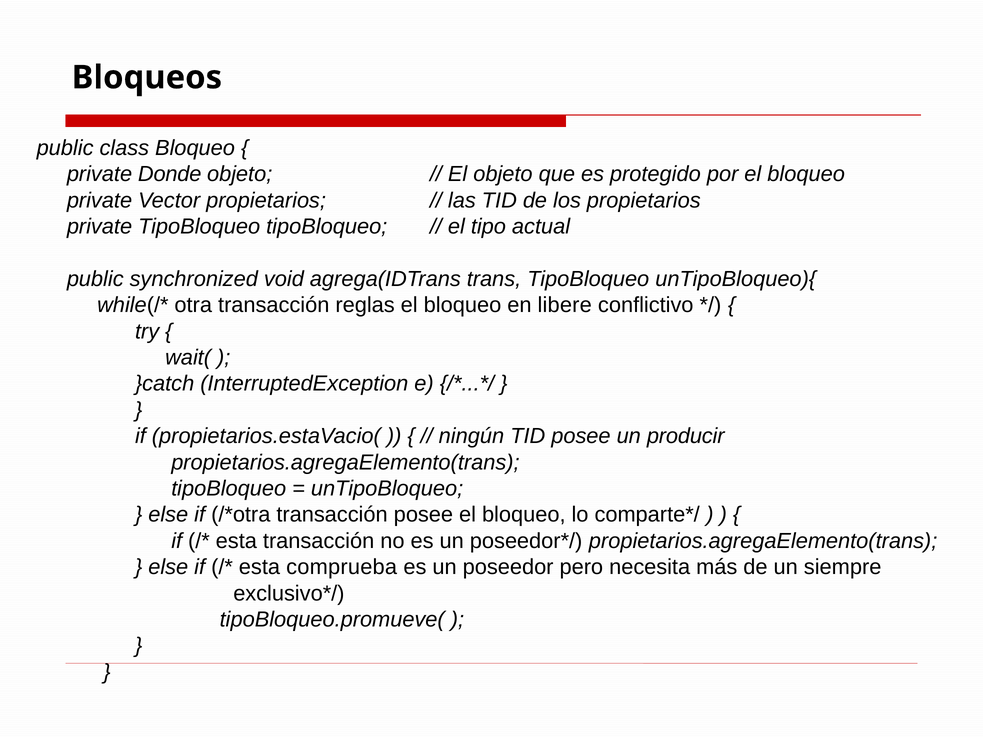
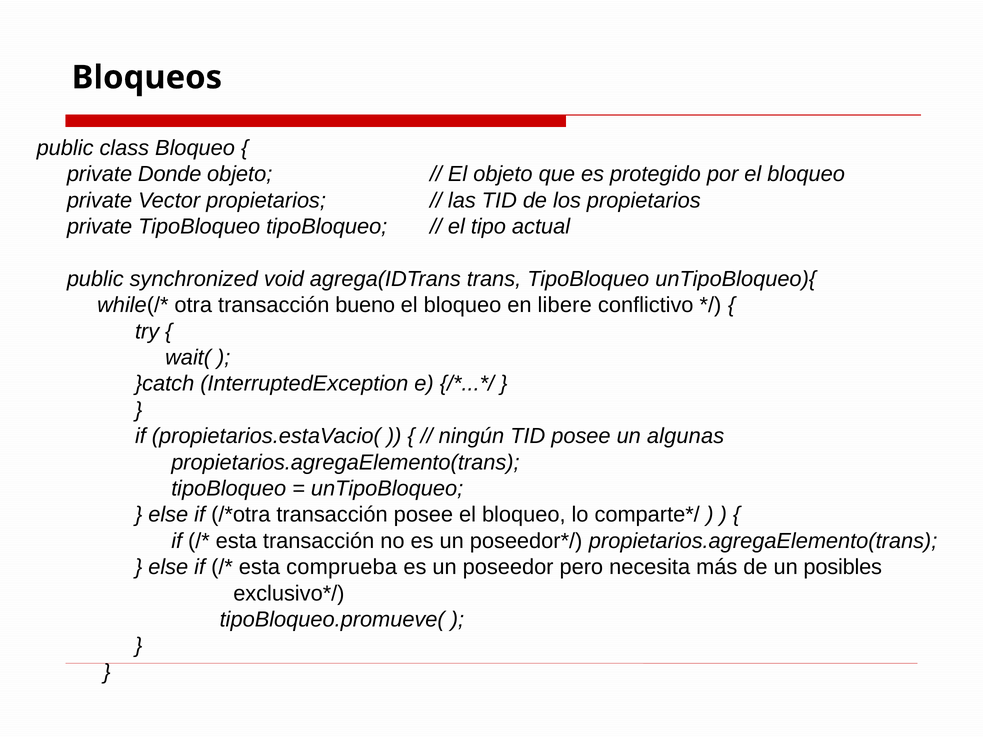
reglas: reglas -> bueno (365, 305)
producir: producir -> algunas (686, 436)
siempre: siempre -> posibles (843, 567)
